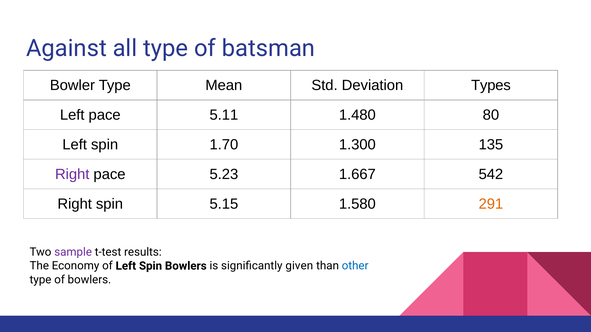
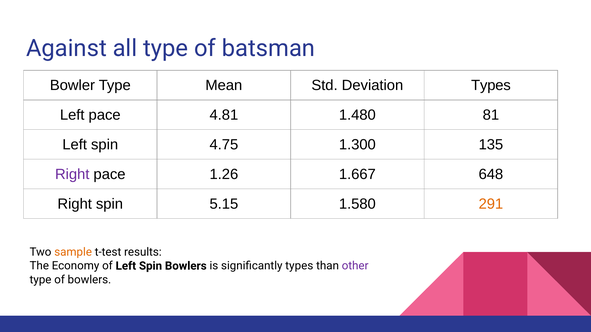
5.11: 5.11 -> 4.81 (224, 115)
80: 80 -> 81 (491, 115)
1.70: 1.70 -> 4.75 (224, 145)
5.23: 5.23 -> 1.26 (224, 175)
542: 542 -> 648 (491, 175)
sample colour: purple -> orange (73, 252)
significantly given: given -> types (299, 266)
other colour: blue -> purple (355, 266)
